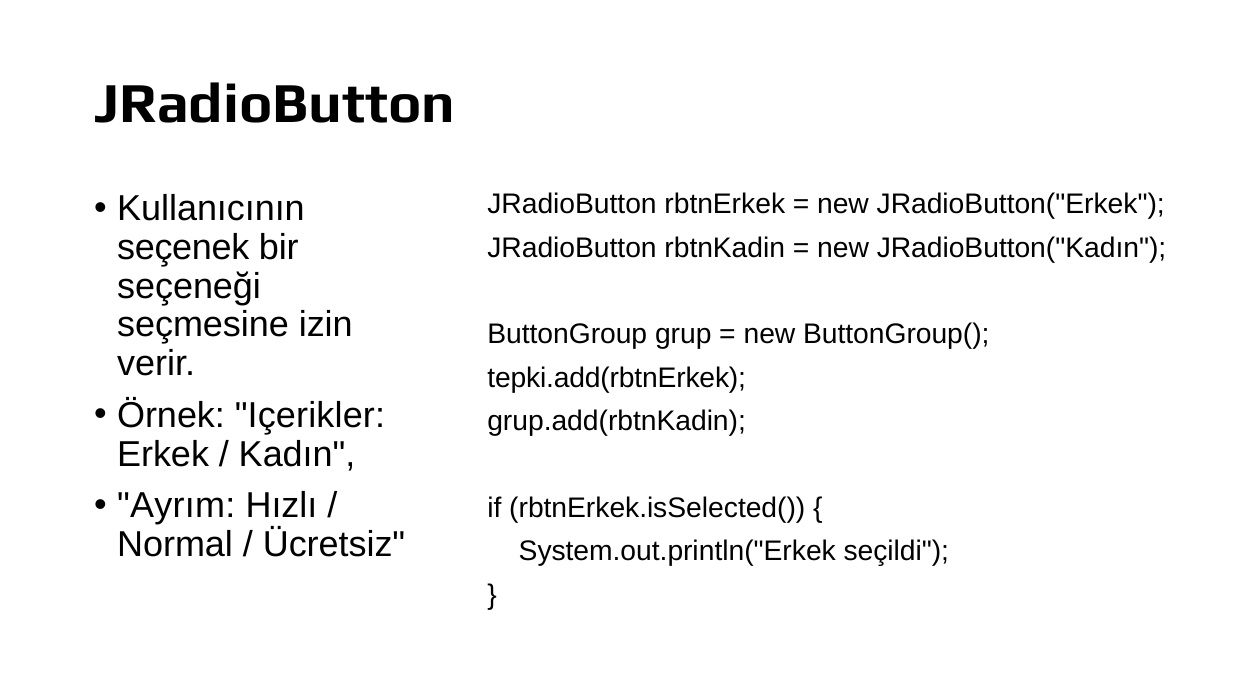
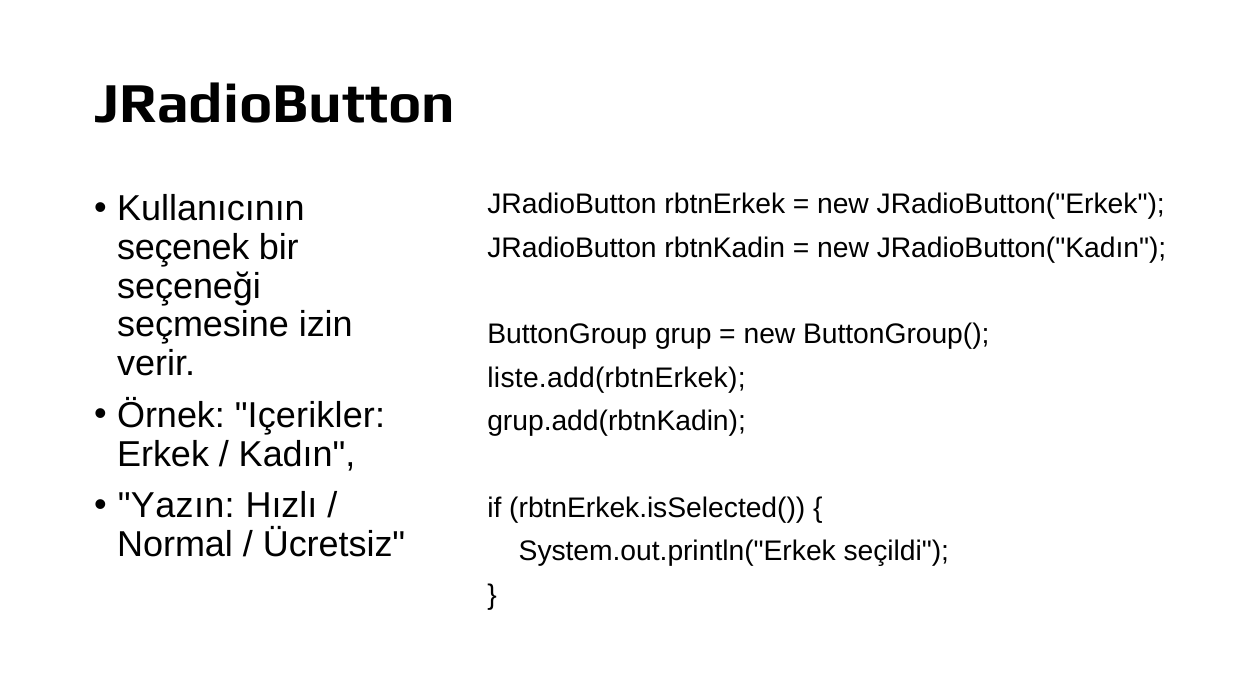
tepki.add(rbtnErkek: tepki.add(rbtnErkek -> liste.add(rbtnErkek (617, 378)
Ayrım: Ayrım -> Yazın (176, 506)
